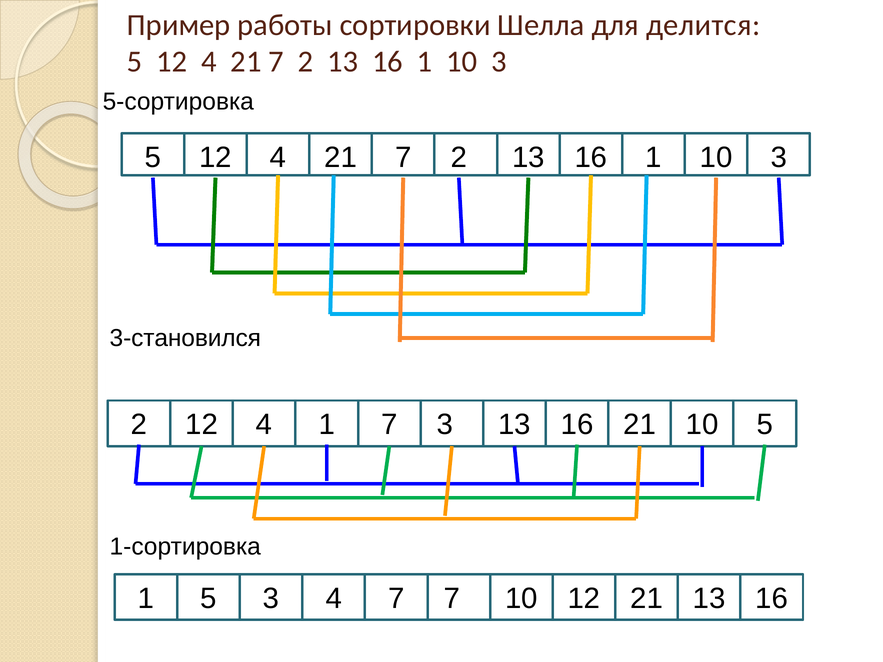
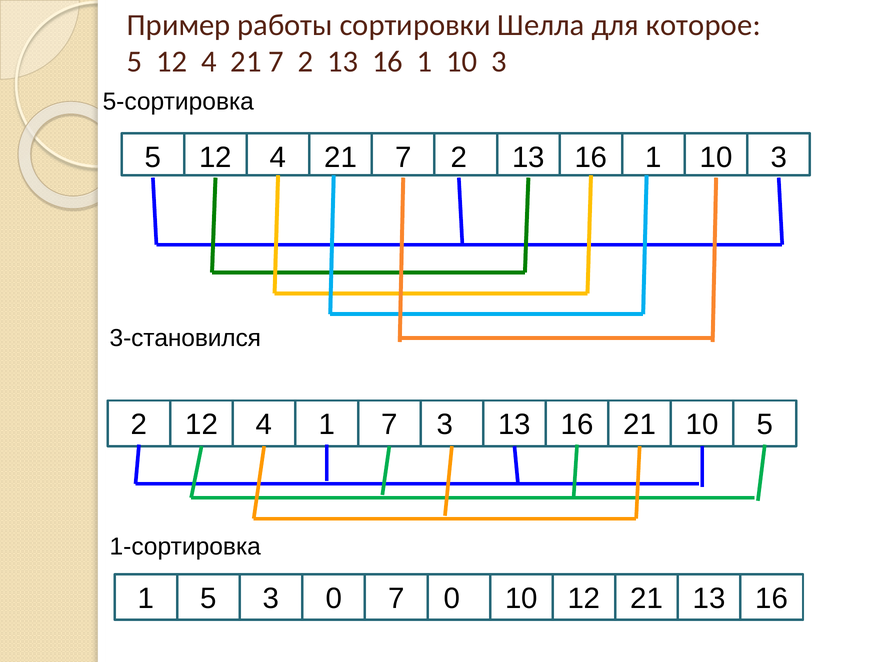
делится: делится -> которое (703, 25)
4: 4 -> 0 (334, 599)
7 7: 7 -> 0 (452, 599)
